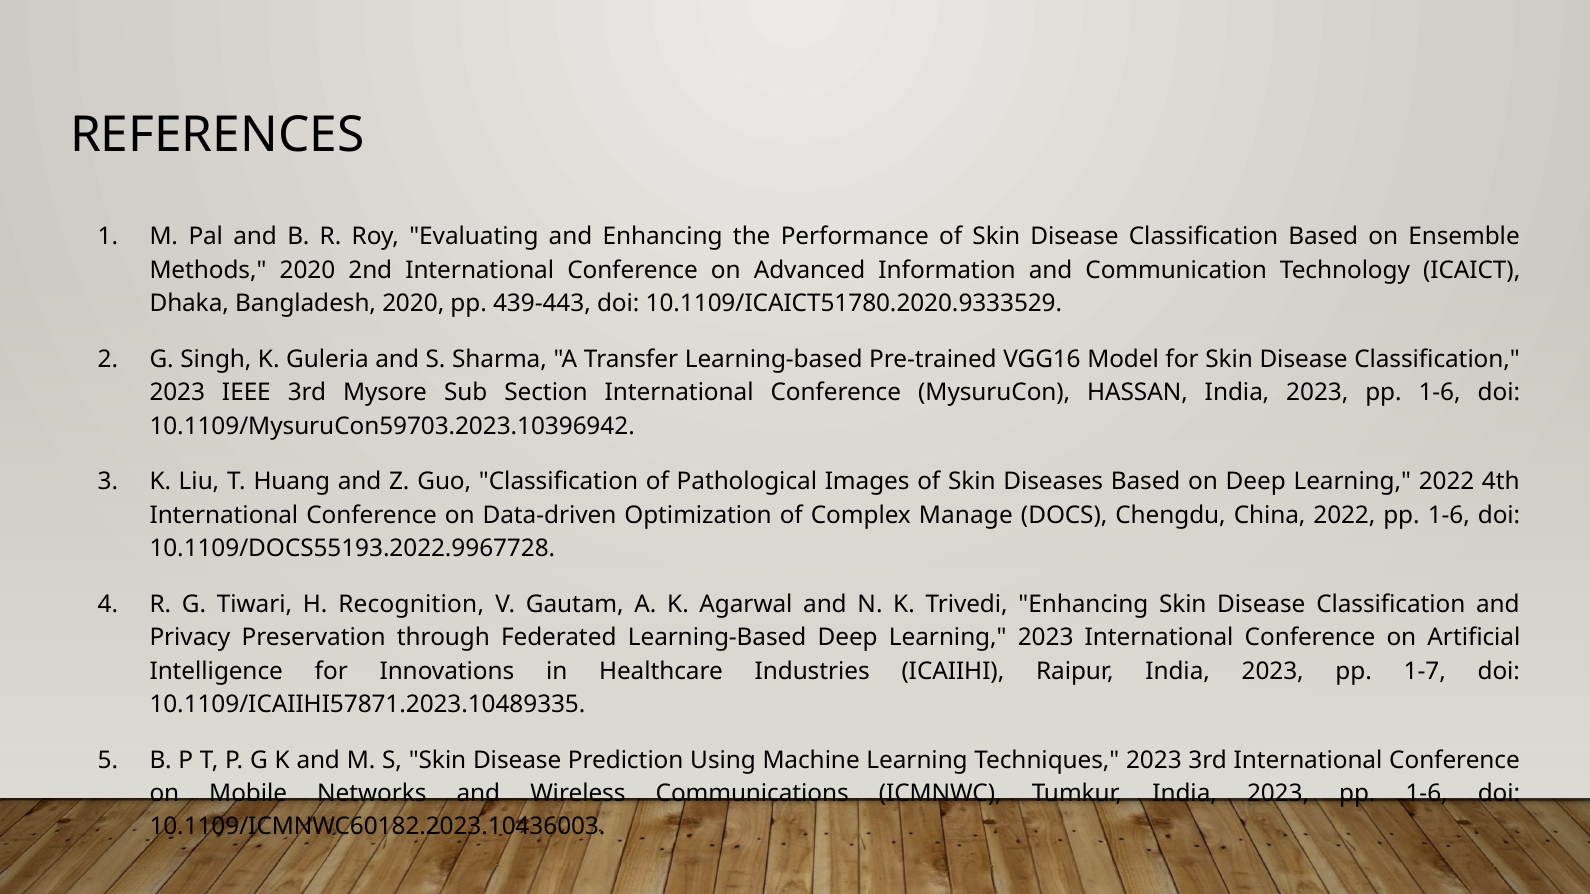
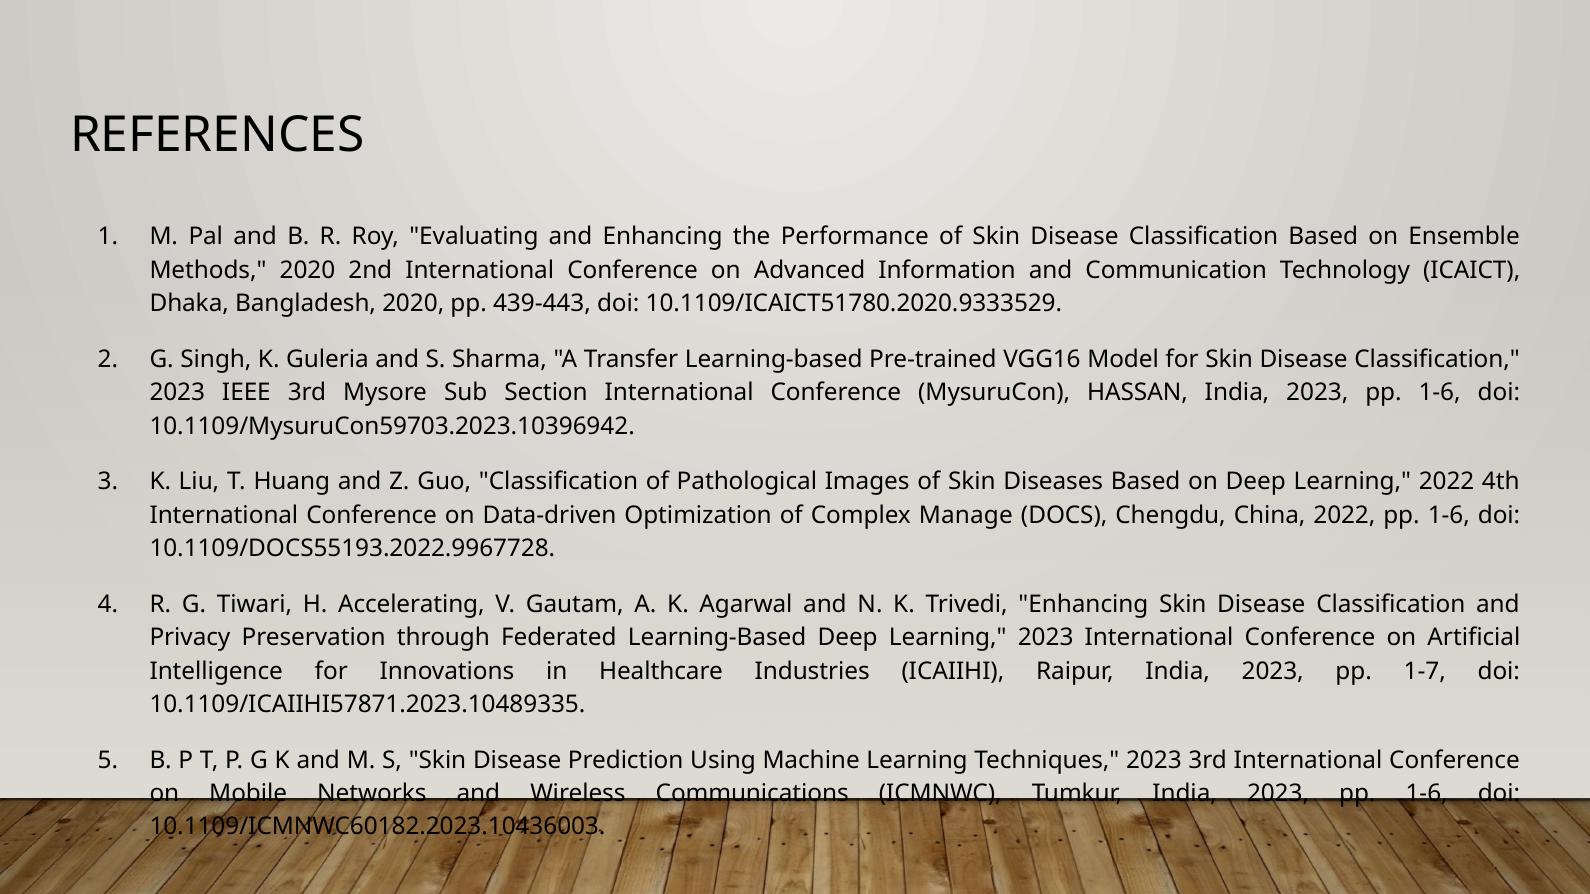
Recognition: Recognition -> Accelerating (411, 604)
